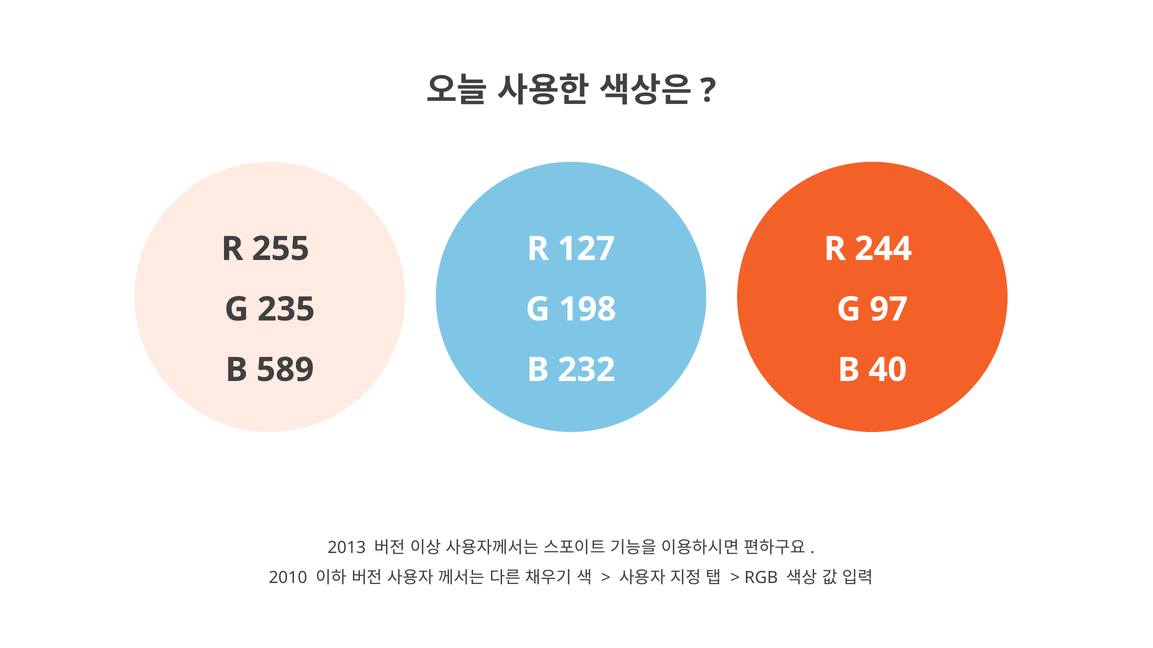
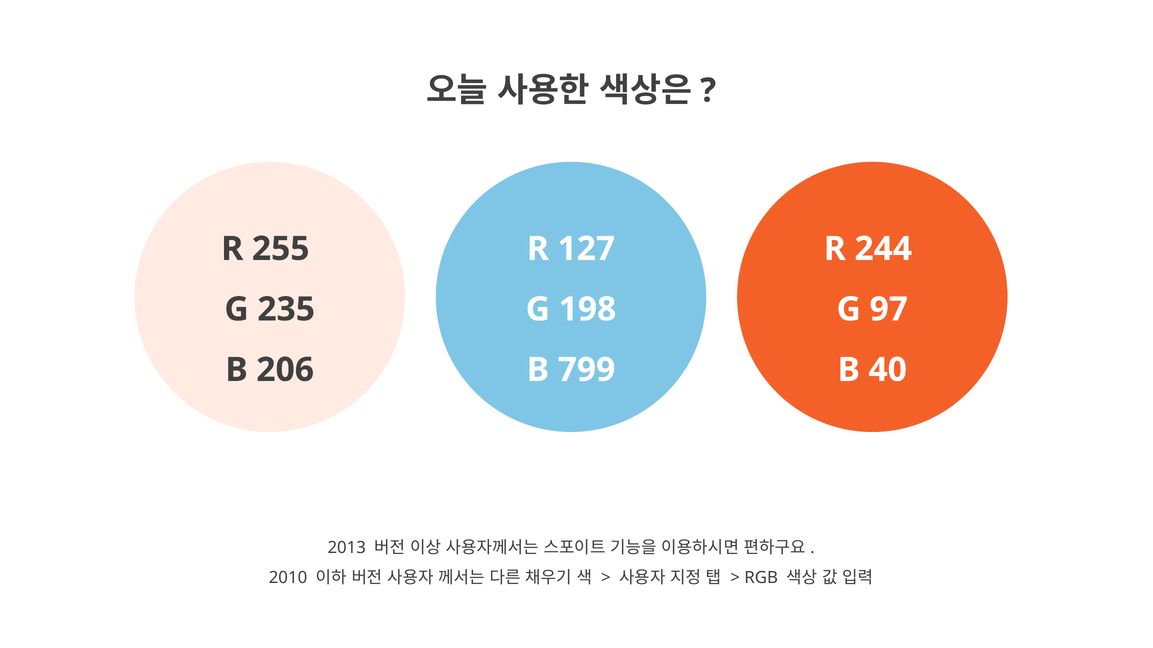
589: 589 -> 206 (285, 370)
232: 232 -> 799 (586, 370)
